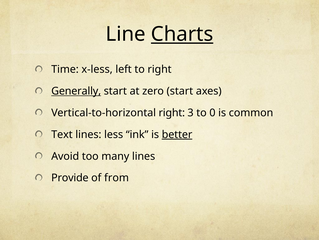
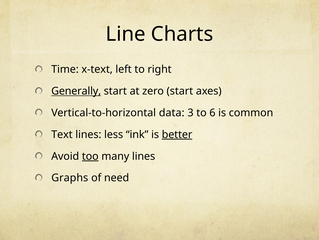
Charts underline: present -> none (182, 34)
x-less: x-less -> x-text (97, 69)
Vertical-to-horizontal right: right -> data (172, 113)
0: 0 -> 6 (212, 113)
too underline: none -> present (90, 156)
Provide: Provide -> Graphs (70, 177)
from: from -> need (117, 177)
